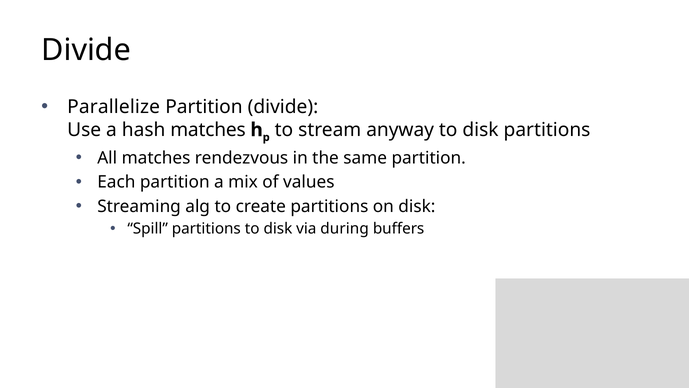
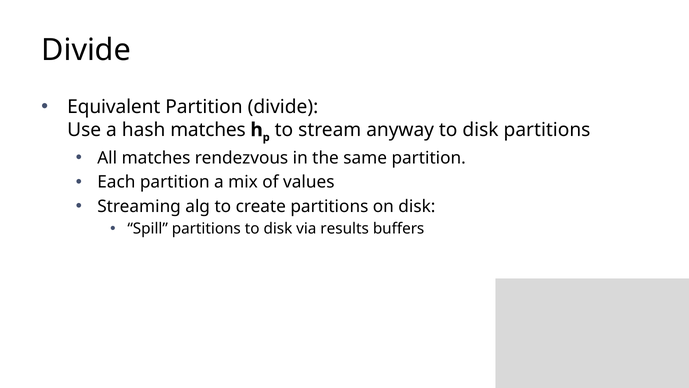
Parallelize: Parallelize -> Equivalent (114, 107)
during: during -> results (345, 229)
